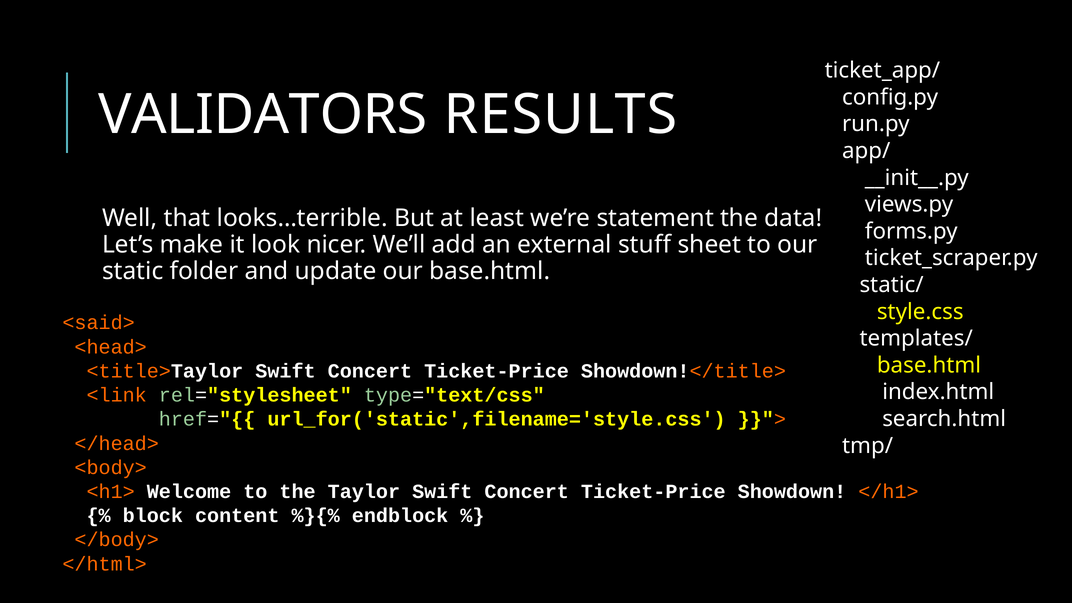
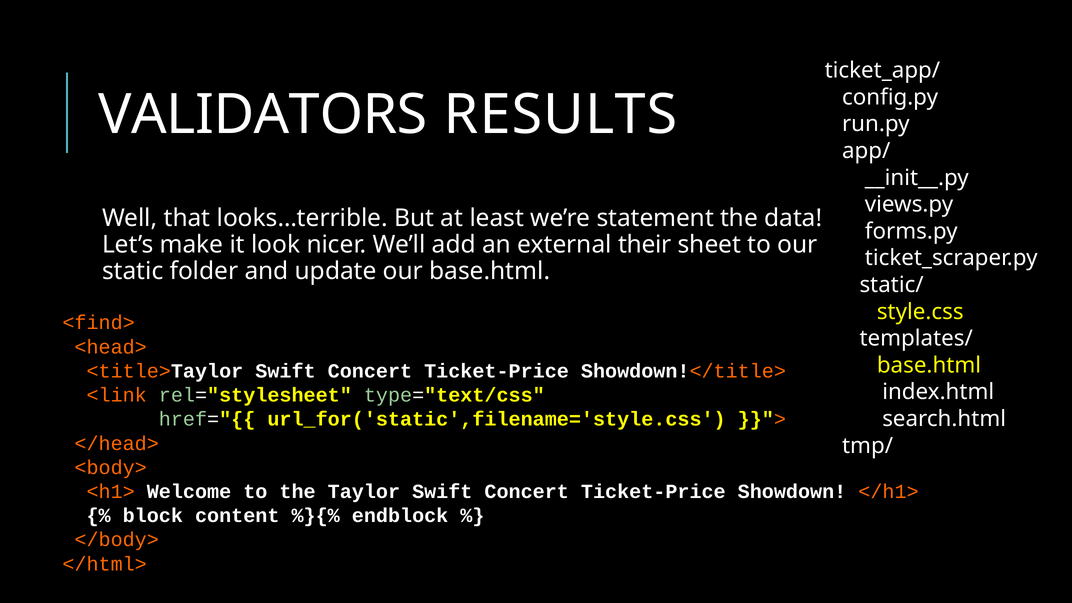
stuff: stuff -> their (645, 245)
<said>: <said> -> <find> (99, 323)
